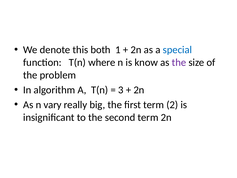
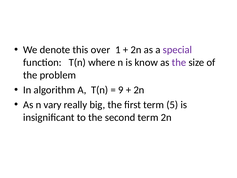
both: both -> over (100, 50)
special colour: blue -> purple (177, 50)
3: 3 -> 9 (121, 90)
2: 2 -> 5 (172, 105)
